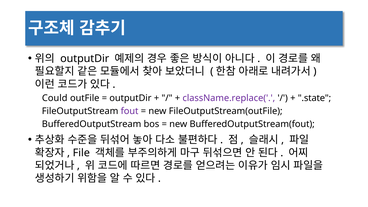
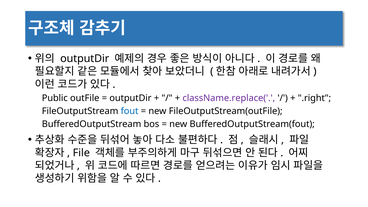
Could: Could -> Public (55, 98)
.state: .state -> .right (314, 98)
fout colour: purple -> blue (130, 111)
